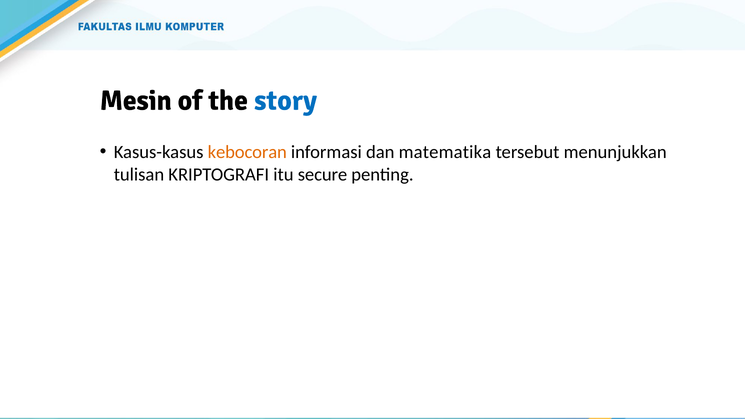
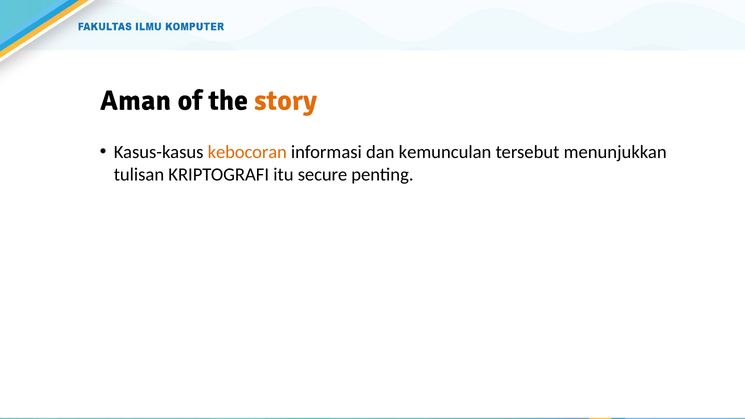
Mesin: Mesin -> Aman (136, 101)
story colour: blue -> orange (286, 101)
matematika: matematika -> kemunculan (445, 152)
